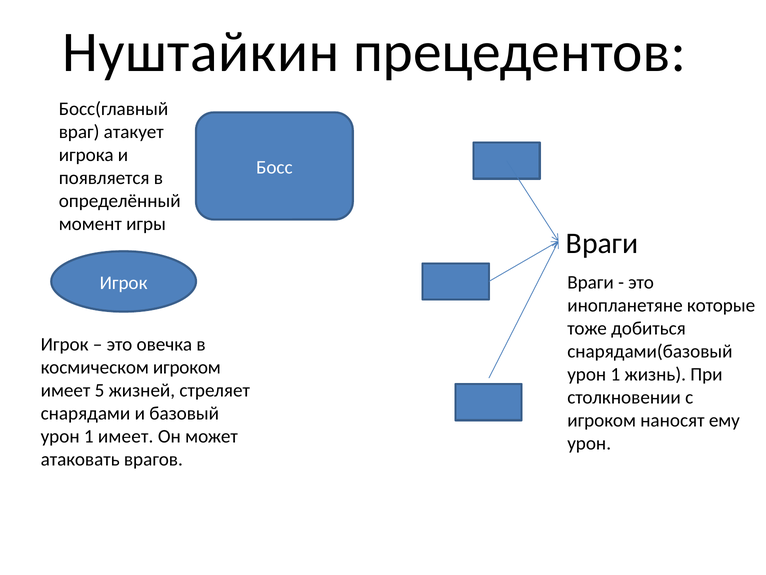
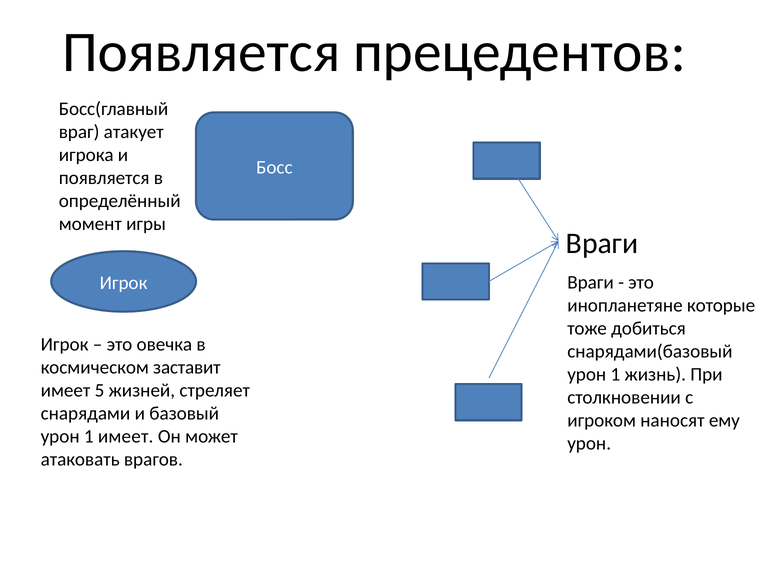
Нуштайкин: Нуштайкин -> Появляется (201, 52)
космическом игроком: игроком -> заставит (187, 367)
